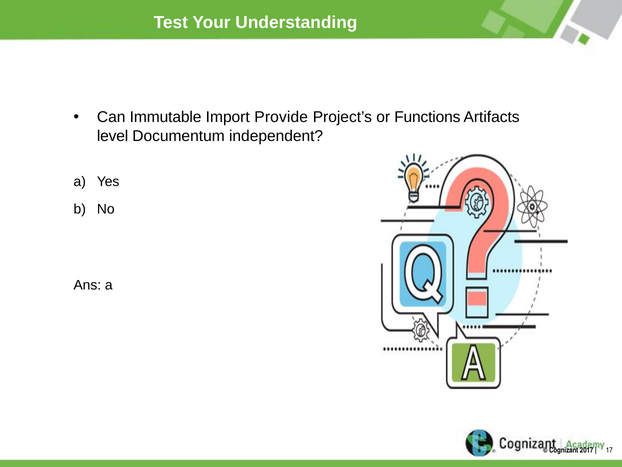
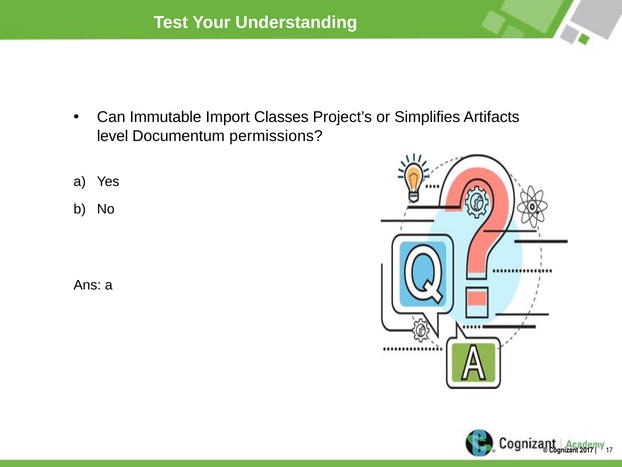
Provide: Provide -> Classes (281, 117)
Functions: Functions -> Simplifies (427, 117)
independent: independent -> permissions (276, 136)
